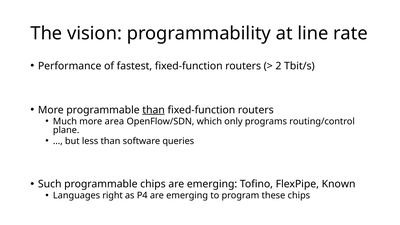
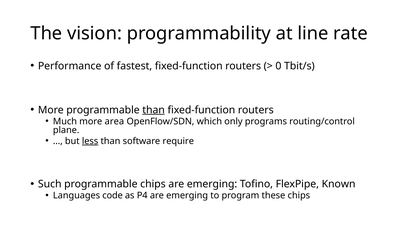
2: 2 -> 0 (278, 66)
less underline: none -> present (90, 141)
queries: queries -> require (178, 141)
right: right -> code (113, 196)
